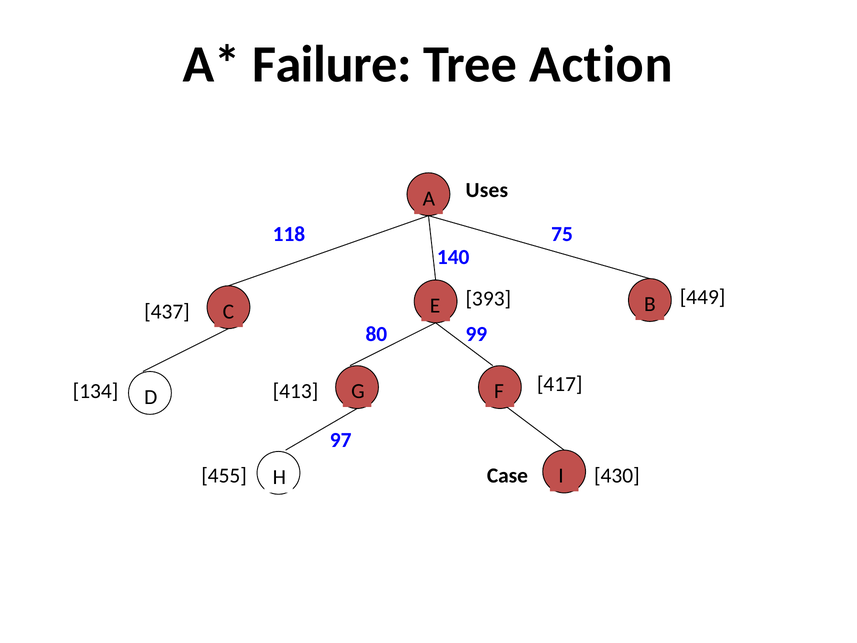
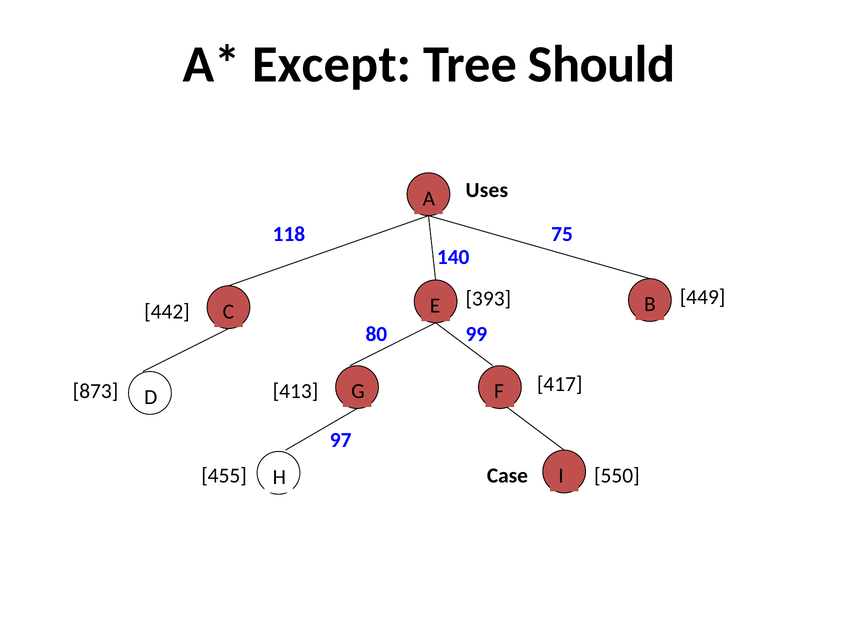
Failure: Failure -> Except (332, 64)
Action: Action -> Should (602, 64)
437: 437 -> 442 (167, 311)
134: 134 -> 873 (96, 391)
430: 430 -> 550 (617, 476)
